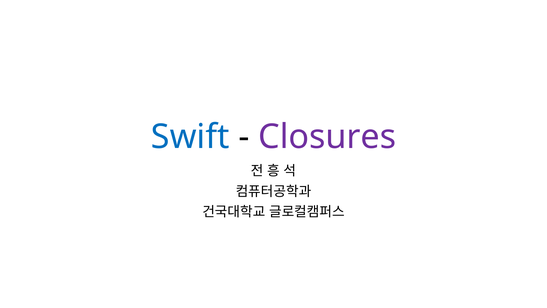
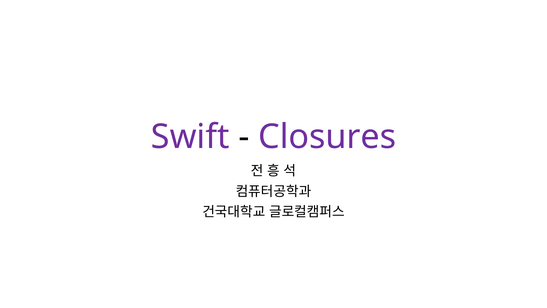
Swift colour: blue -> purple (190, 137)
